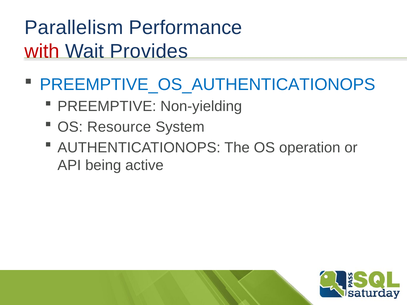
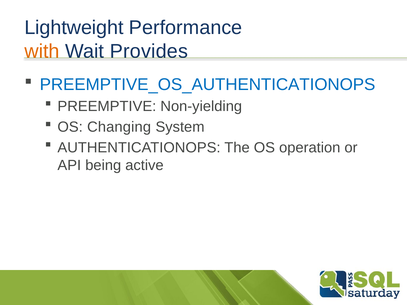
Parallelism: Parallelism -> Lightweight (74, 28)
with colour: red -> orange (42, 51)
Resource: Resource -> Changing (119, 127)
